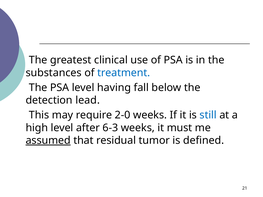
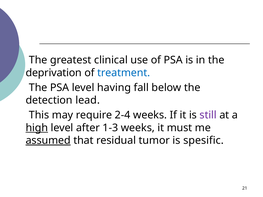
substances: substances -> deprivation (54, 73)
2-0: 2-0 -> 2-4 (123, 115)
still colour: blue -> purple (208, 115)
high underline: none -> present (37, 128)
6-3: 6-3 -> 1-3 (110, 128)
defined: defined -> spesific (204, 141)
